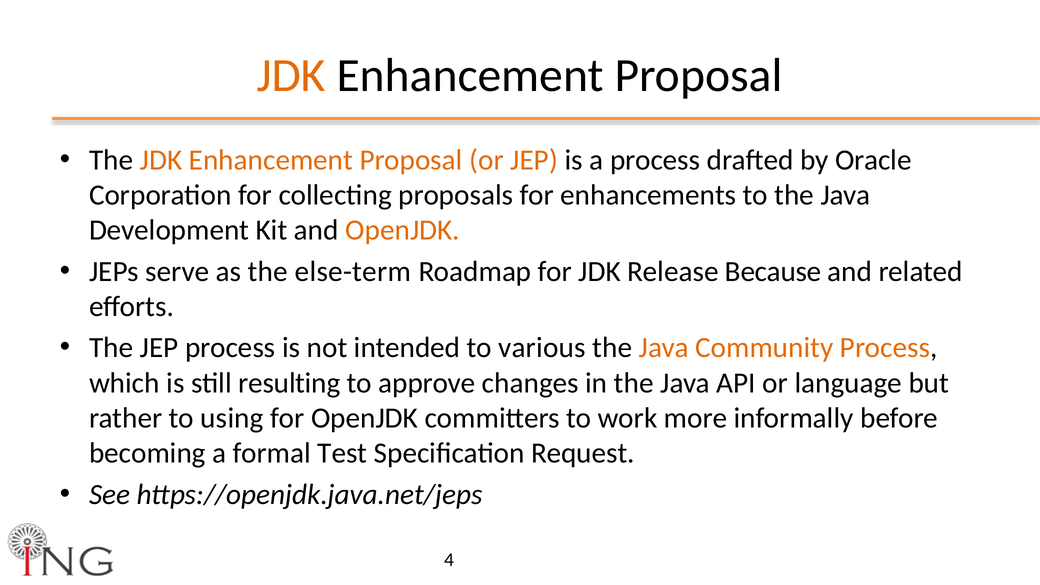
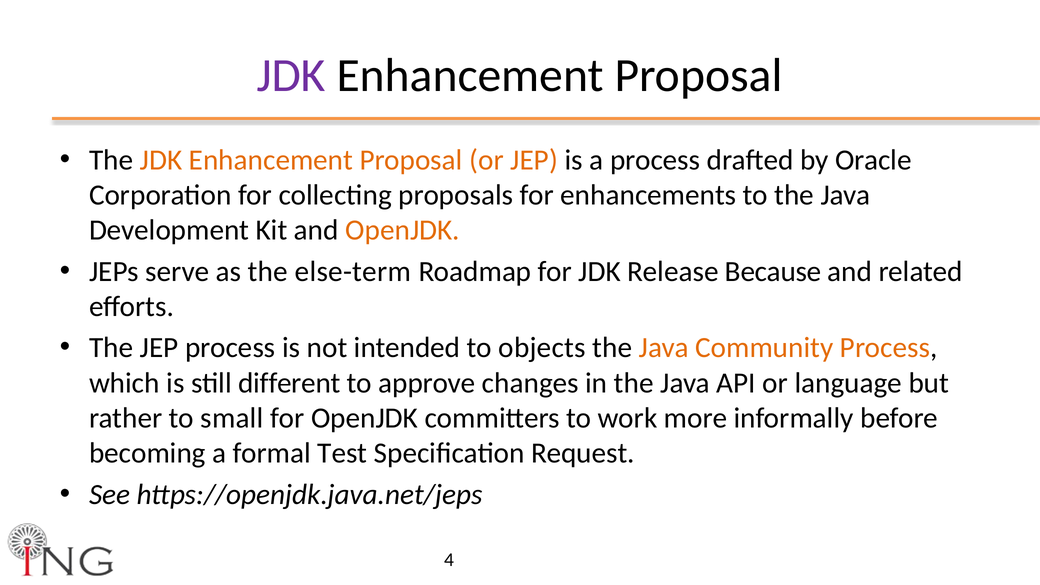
JDK colour: orange -> purple (291, 76)
various: various -> objects (542, 348)
resulting: resulting -> different (289, 383)
using: using -> small (232, 418)
